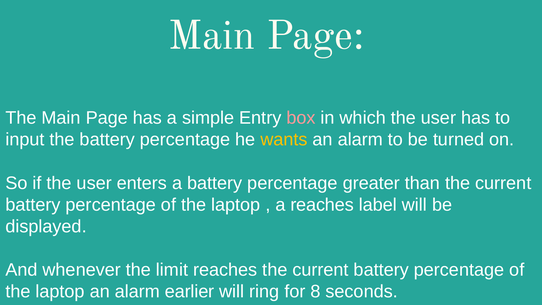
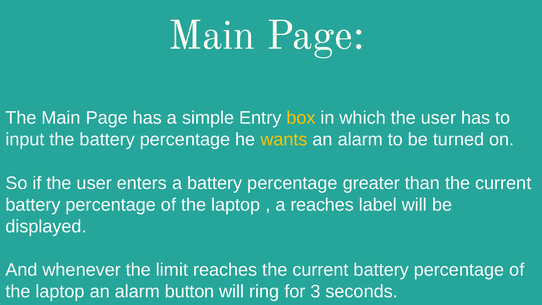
box colour: pink -> yellow (301, 118)
earlier: earlier -> button (190, 291)
8: 8 -> 3 (315, 291)
